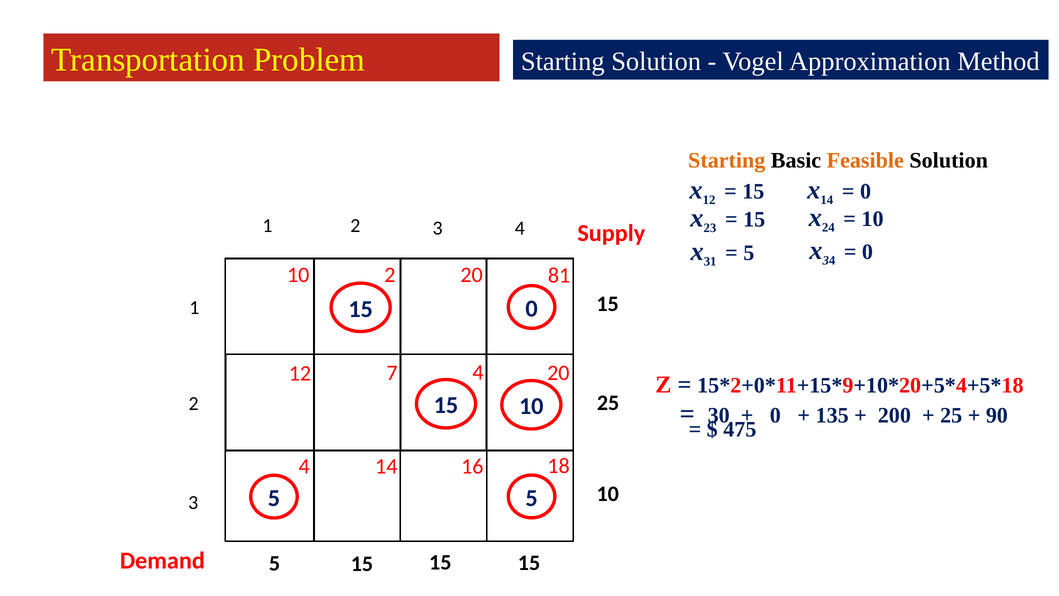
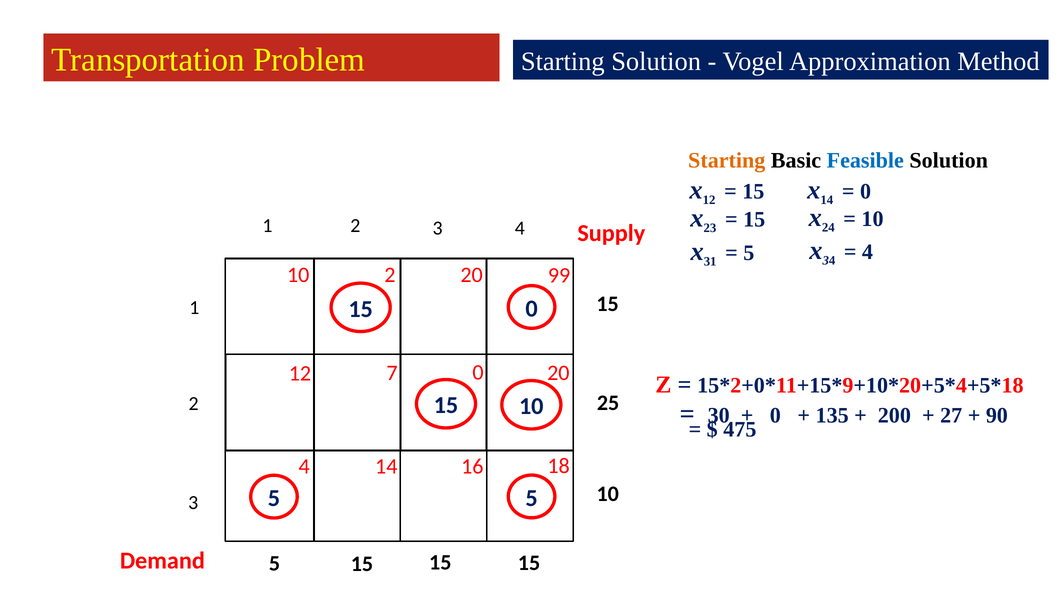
Feasible colour: orange -> blue (865, 161)
0: 0 -> 4 (868, 252)
81: 81 -> 99 (559, 275)
7 4: 4 -> 0 (478, 372)
25: 25 -> 27 (951, 415)
